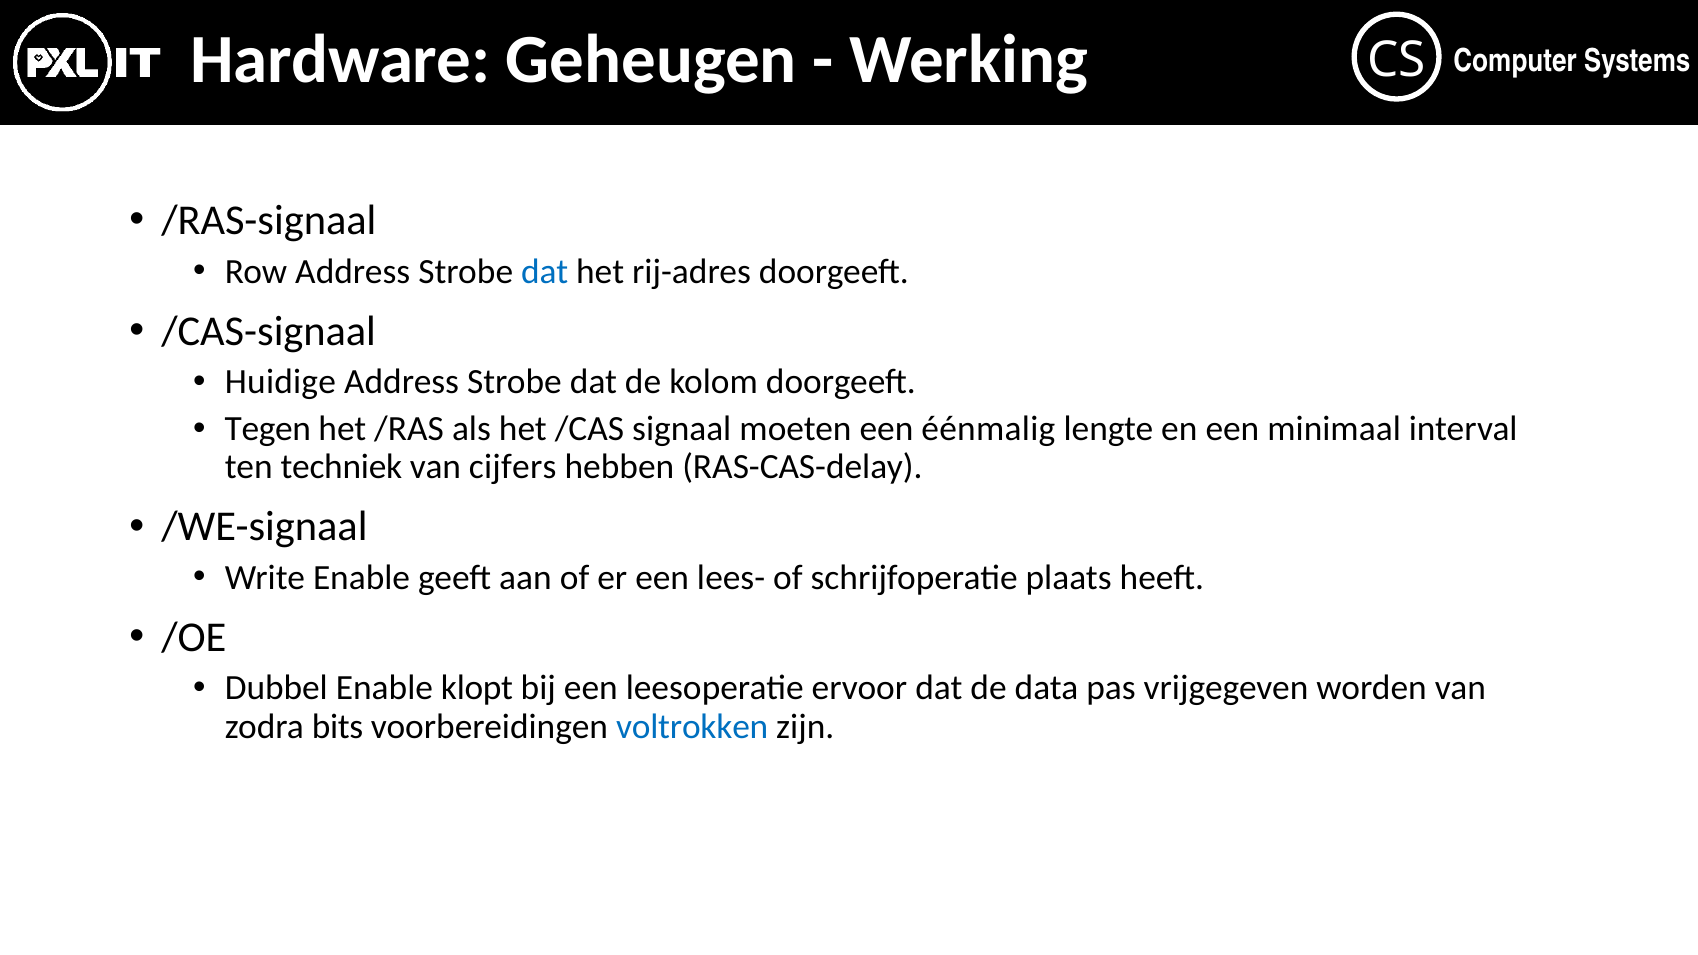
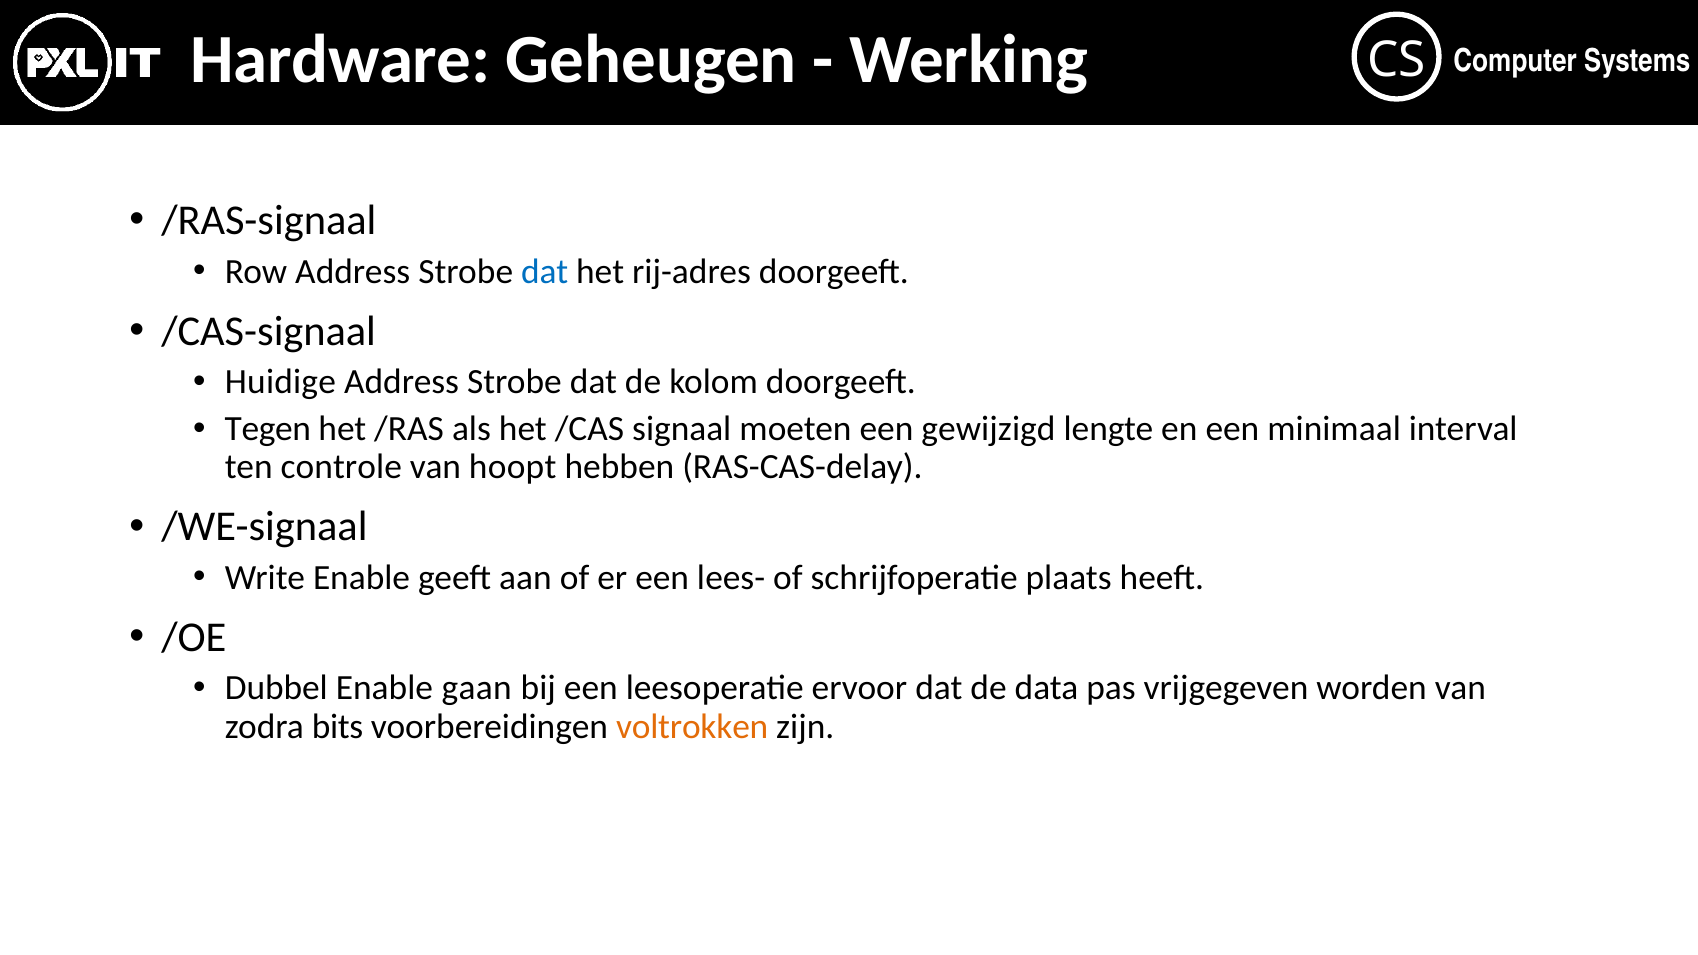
éénmalig: éénmalig -> gewijzigd (988, 429)
techniek: techniek -> controle (341, 467)
cijfers: cijfers -> hoopt (513, 467)
klopt: klopt -> gaan (477, 688)
voltrokken colour: blue -> orange (692, 727)
